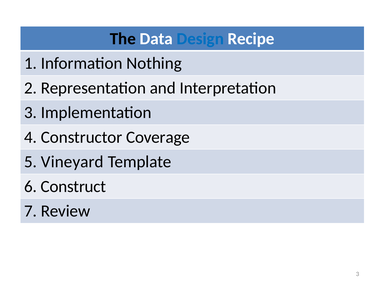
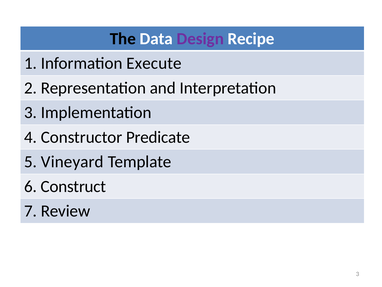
Design colour: blue -> purple (200, 39)
Nothing: Nothing -> Execute (154, 63)
Coverage: Coverage -> Predicate (158, 137)
